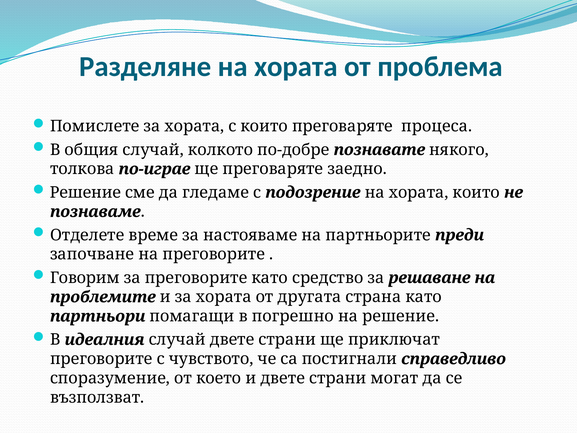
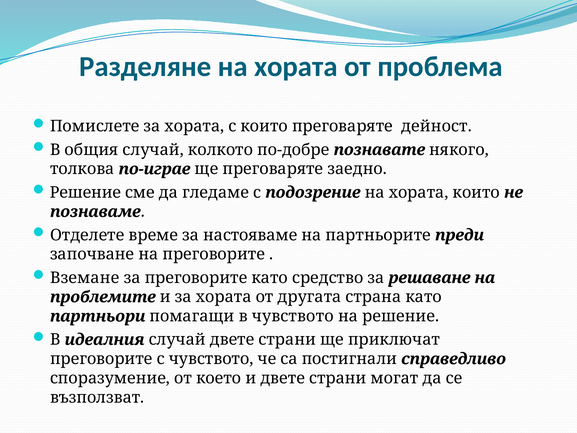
процеса: процеса -> дейност (437, 126)
Говорим: Говорим -> Вземане (85, 278)
в погрешно: погрешно -> чувството (293, 316)
